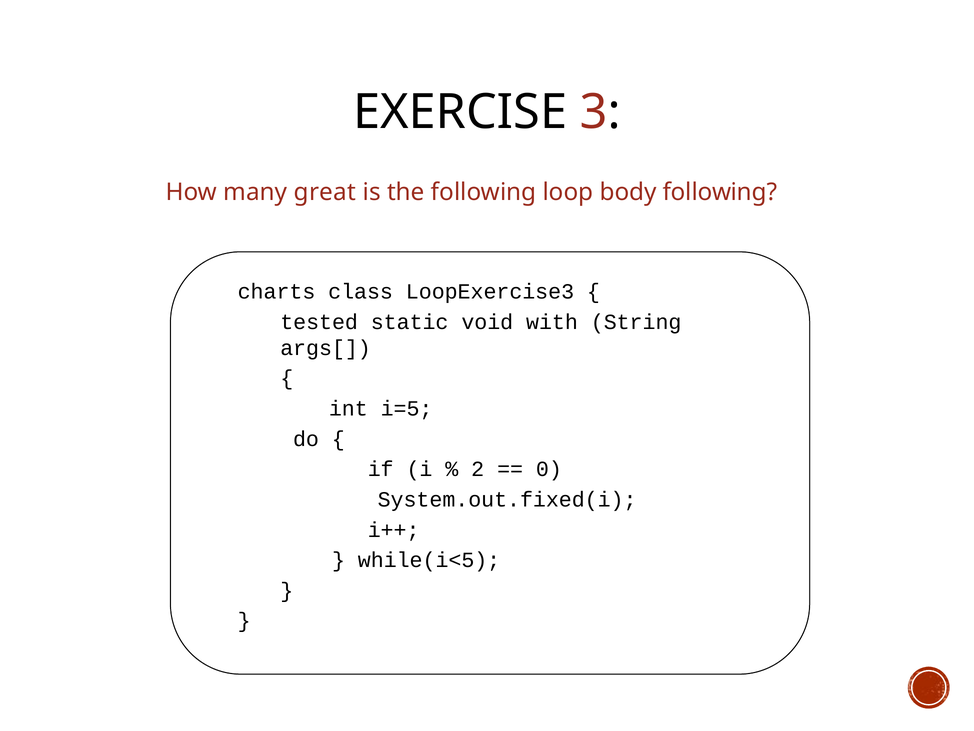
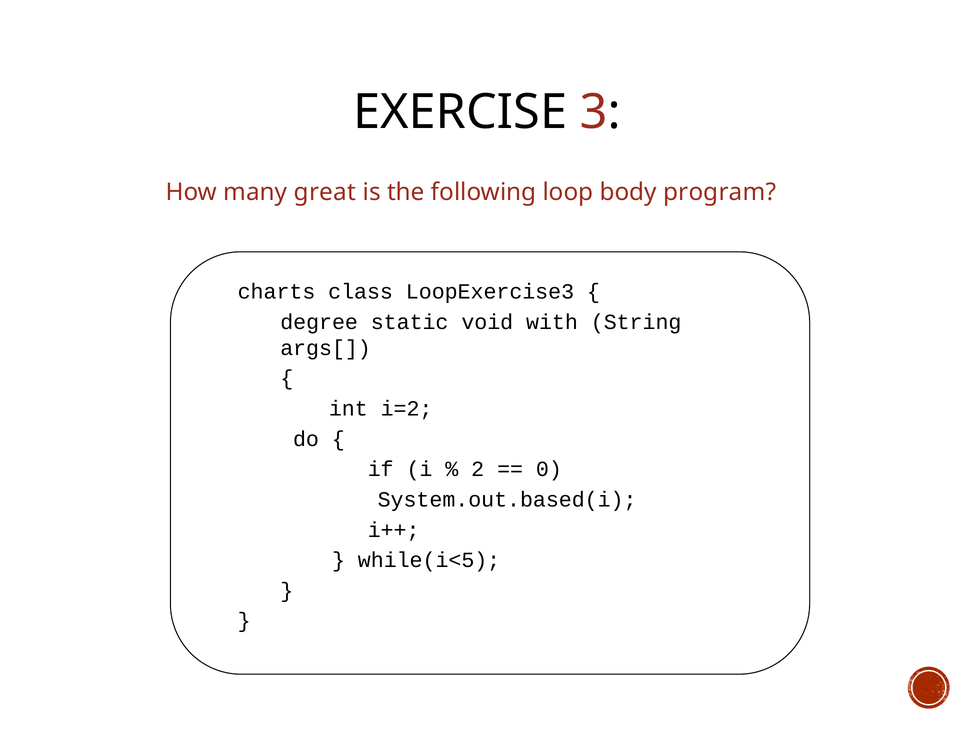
body following: following -> program (720, 192)
tested: tested -> degree (319, 322)
i=5: i=5 -> i=2 (407, 408)
System.out.fixed(i: System.out.fixed(i -> System.out.based(i (507, 499)
